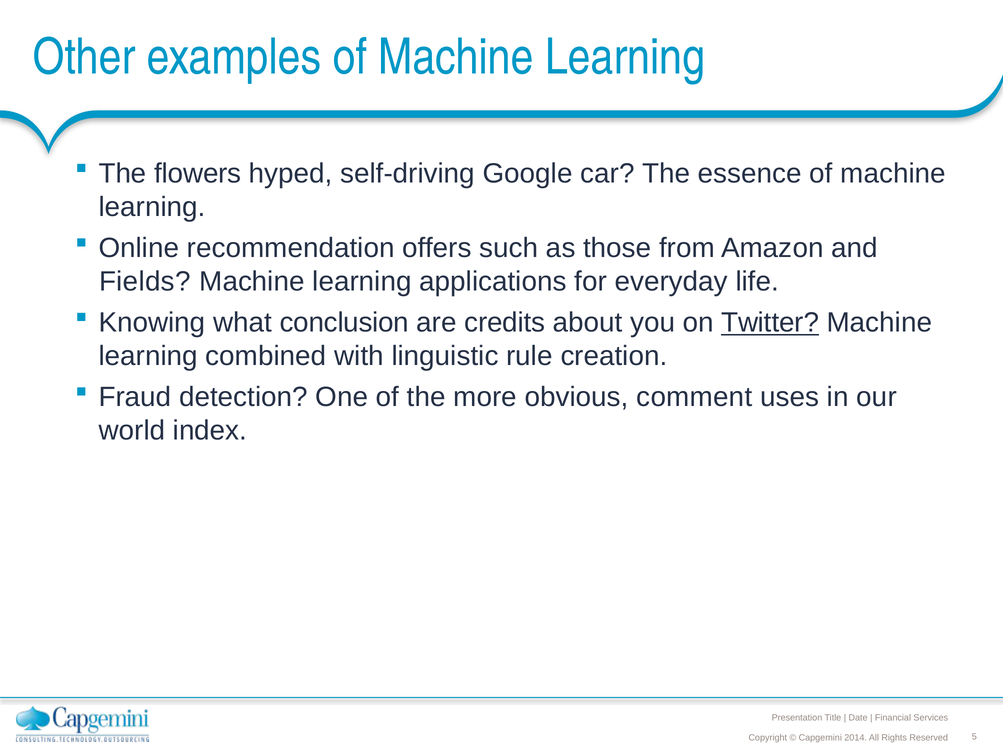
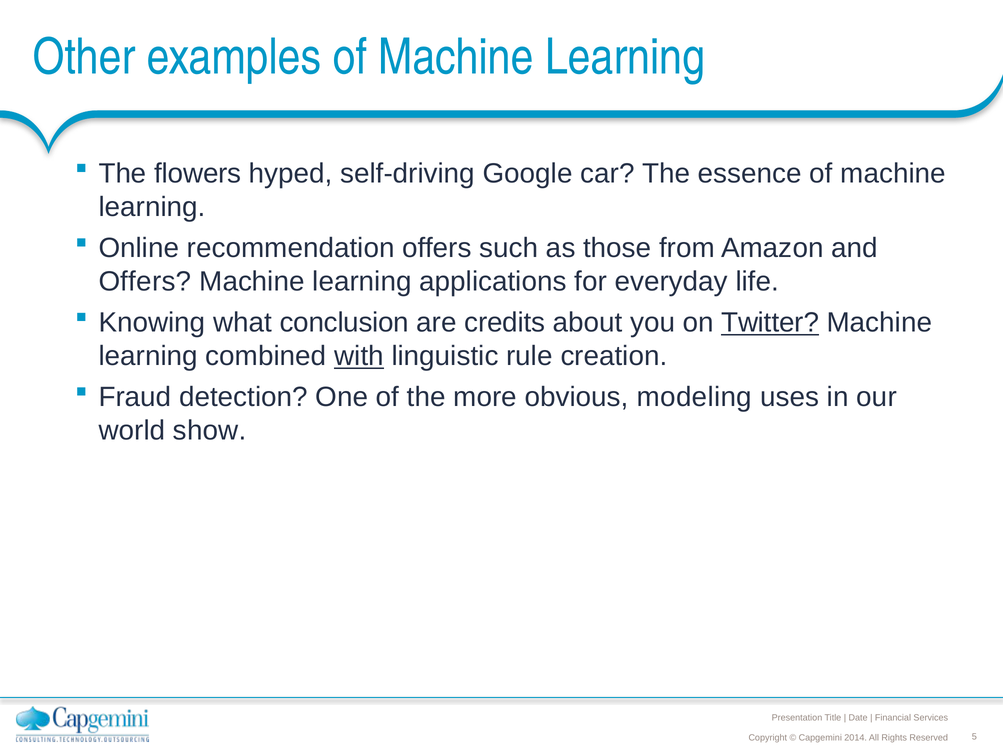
Fields: Fields -> Offers (145, 282)
with underline: none -> present (359, 356)
comment: comment -> modeling (694, 397)
index: index -> show (210, 431)
